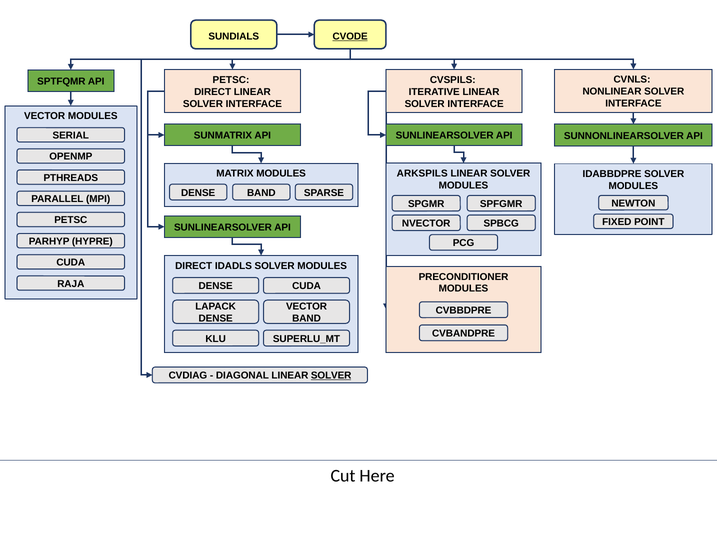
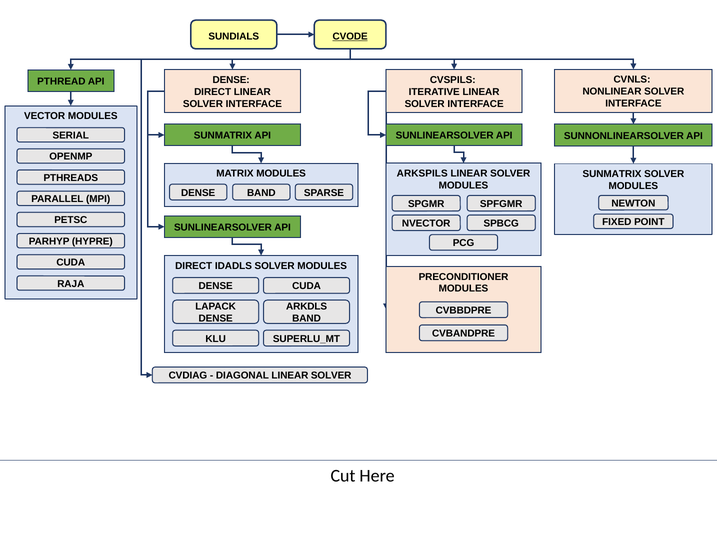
PETSC: PETSC -> DENSE (231, 80)
SPTFQMR: SPTFQMR -> PTHREAD (61, 81)
IDABBDPRE: IDABBDPRE -> SUNMATRIX (612, 174)
VECTOR: VECTOR -> ARKDLS (307, 306)
SOLVER underline: present -> none (331, 375)
